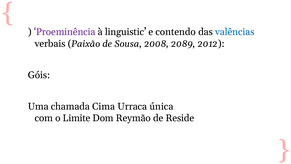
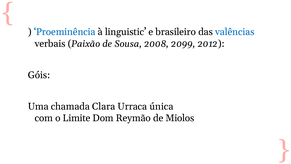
Proeminência colour: purple -> blue (65, 32)
contendo: contendo -> brasileiro (176, 32)
2089: 2089 -> 2099 (183, 44)
Cima: Cima -> Clara (104, 106)
Reside: Reside -> Miolos (180, 118)
